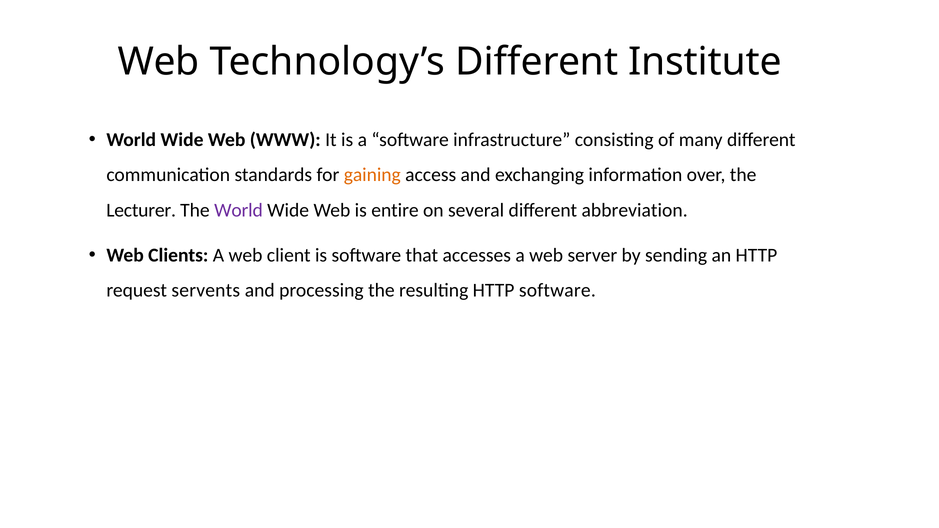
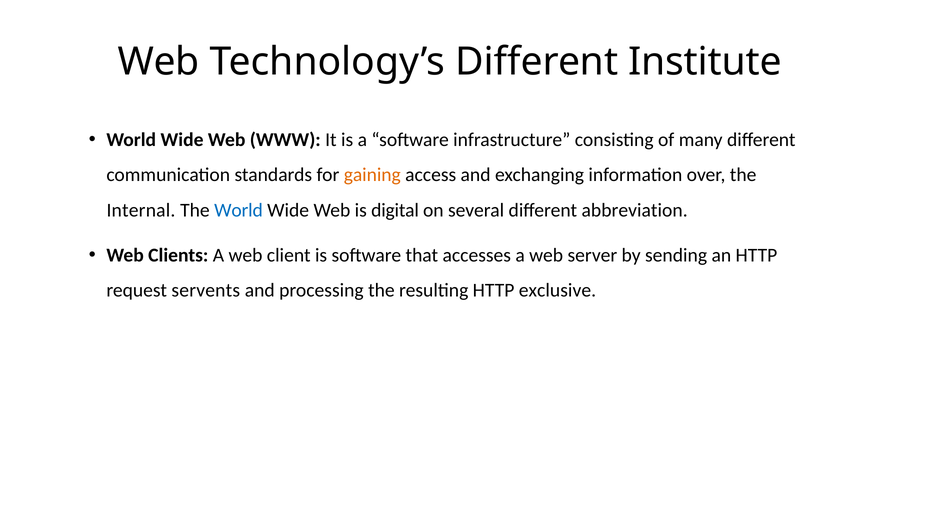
Lecturer: Lecturer -> Internal (141, 210)
World colour: purple -> blue (239, 210)
entire: entire -> digital (395, 210)
HTTP software: software -> exclusive (557, 290)
